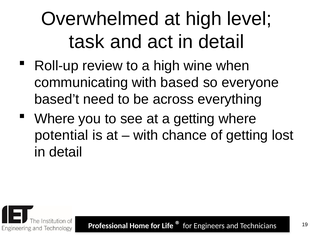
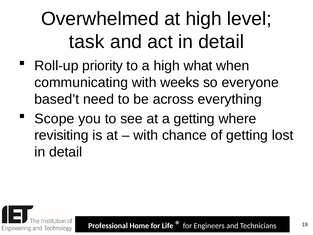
review: review -> priority (103, 66)
wine: wine -> what (198, 66)
based: based -> weeks (180, 82)
Where: Where -> Scope (54, 119)
potential: potential -> revisiting (62, 135)
